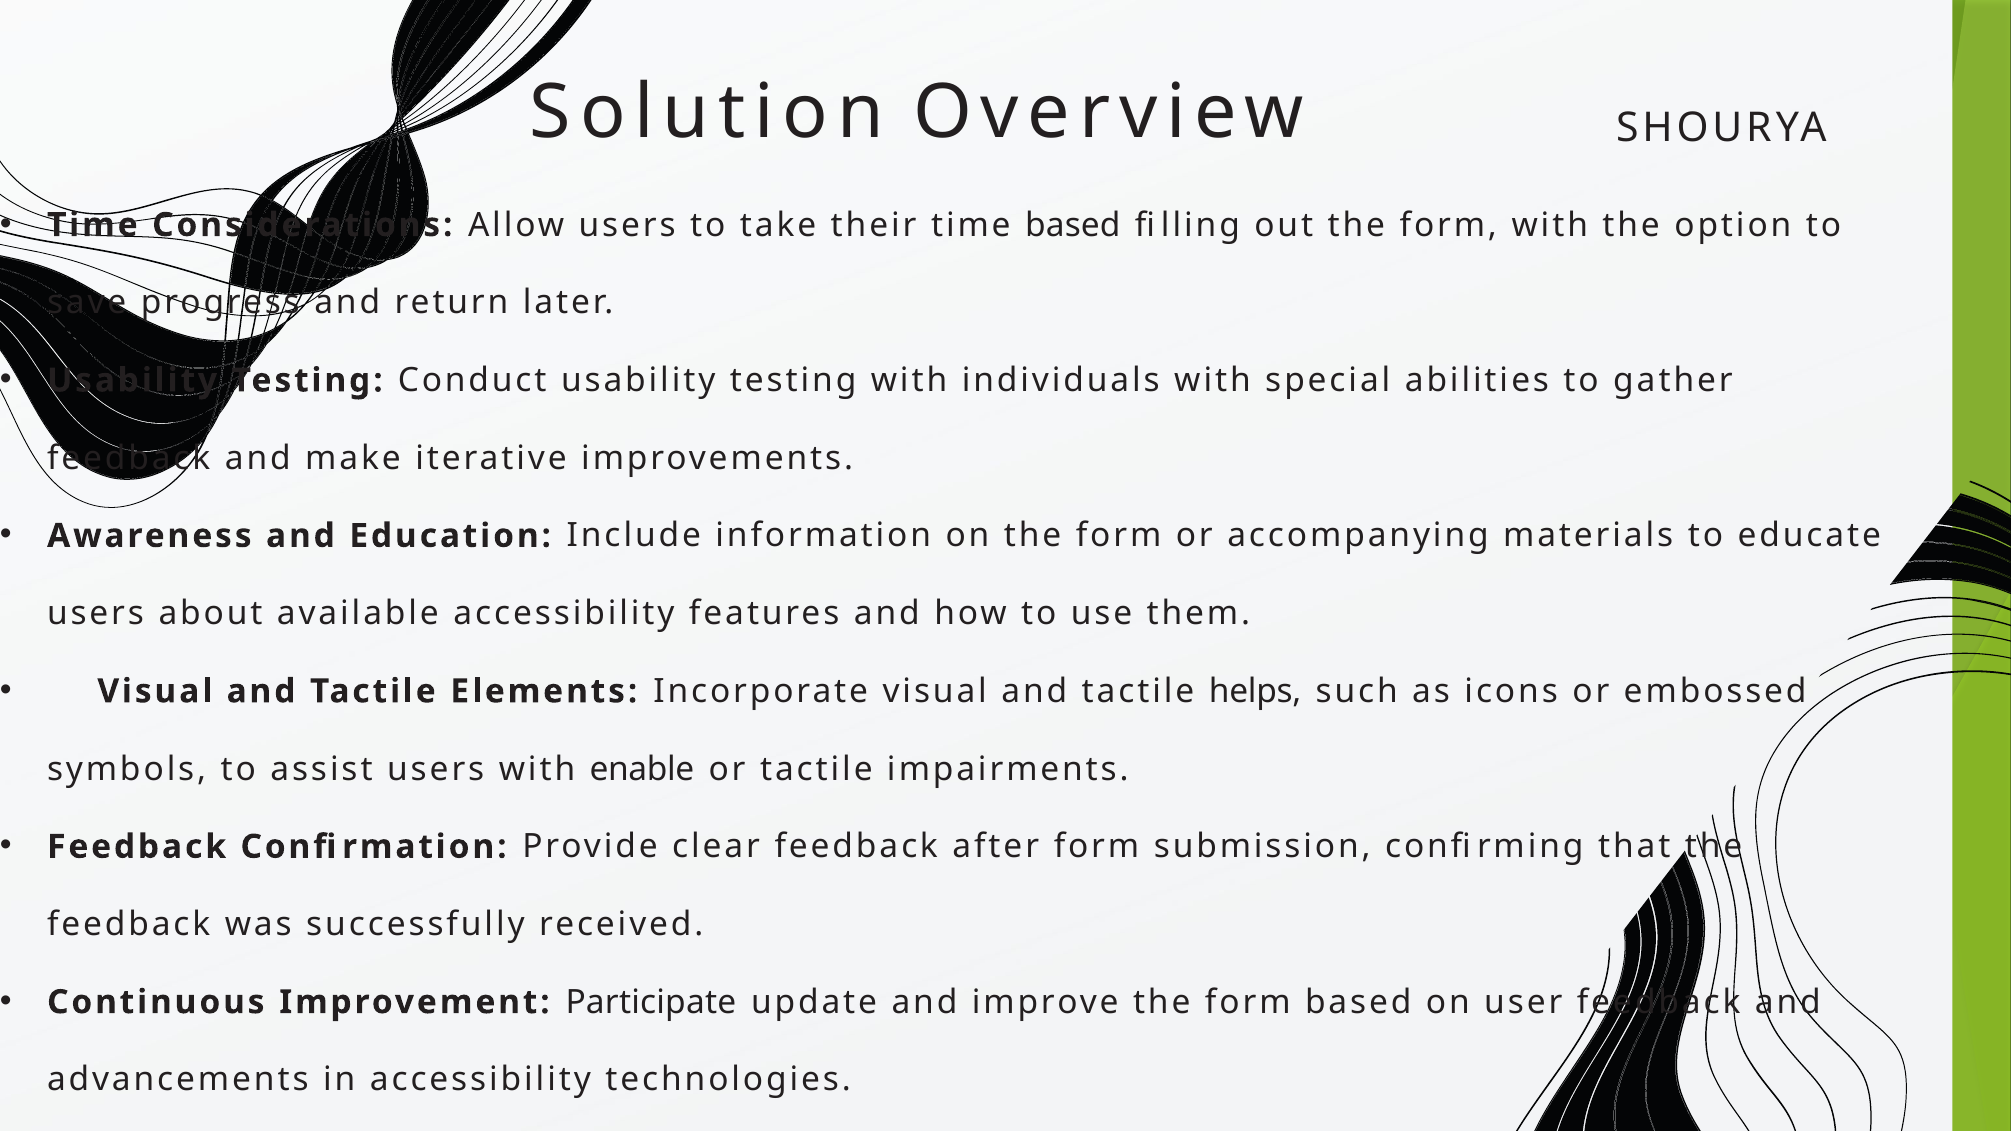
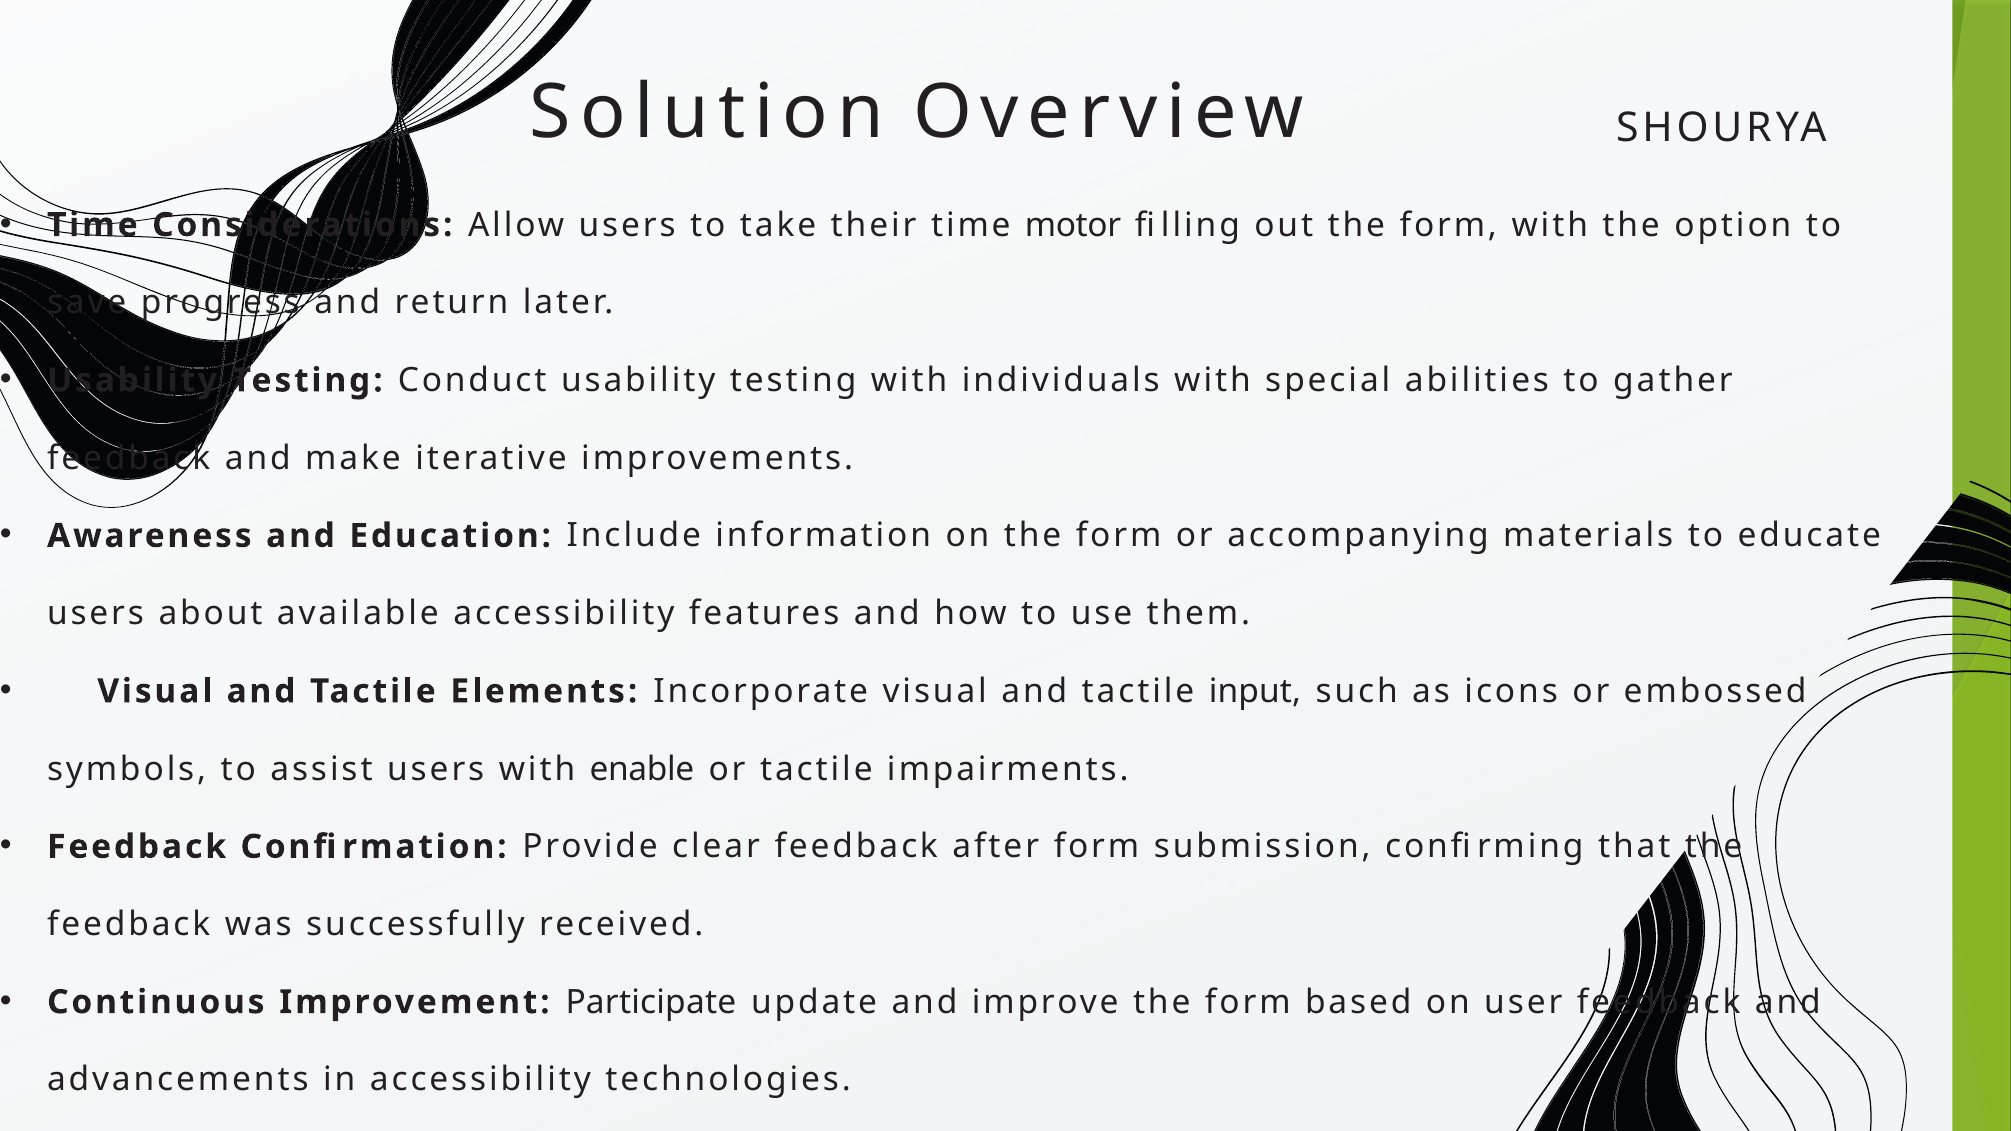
time based: based -> motor (1073, 225)
helps: helps -> input (1255, 691)
